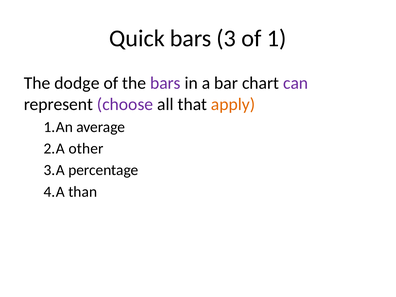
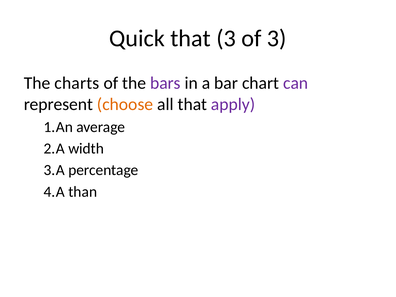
Quick bars: bars -> that (191, 38)
of 1: 1 -> 3 (277, 38)
dodge: dodge -> charts (77, 83)
choose colour: purple -> orange (125, 104)
apply colour: orange -> purple (233, 104)
other: other -> width (86, 149)
